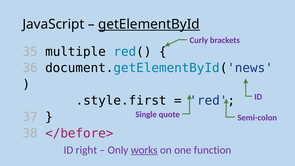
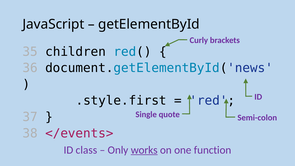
getElementById underline: present -> none (149, 24)
multiple: multiple -> children (76, 52)
</before>: </before> -> </events> (79, 133)
right: right -> class (86, 150)
